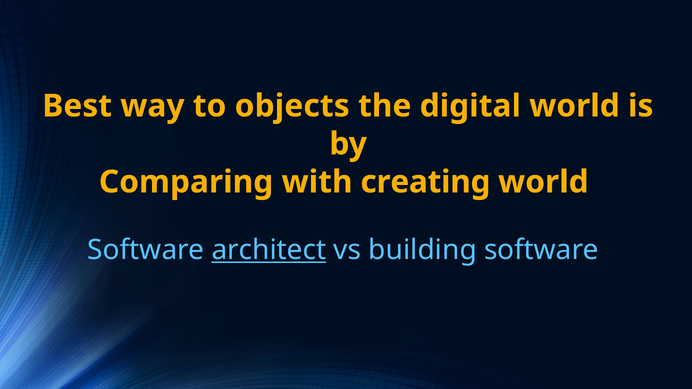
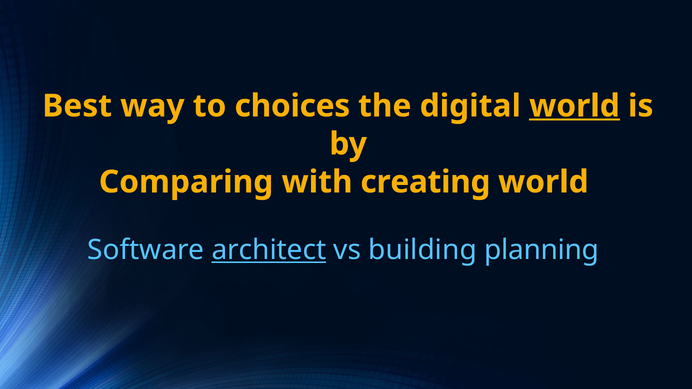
objects: objects -> choices (292, 106)
world underline: none -> present (574, 106)
building software: software -> planning (542, 250)
